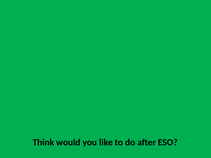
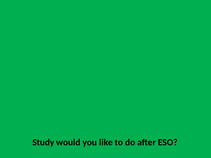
Think: Think -> Study (43, 143)
